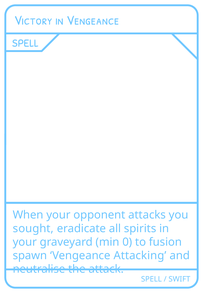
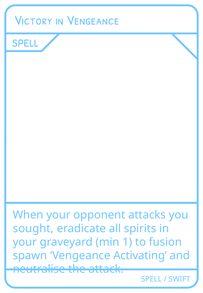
0: 0 -> 1 (127, 242)
Attacking: Attacking -> Activating (140, 256)
